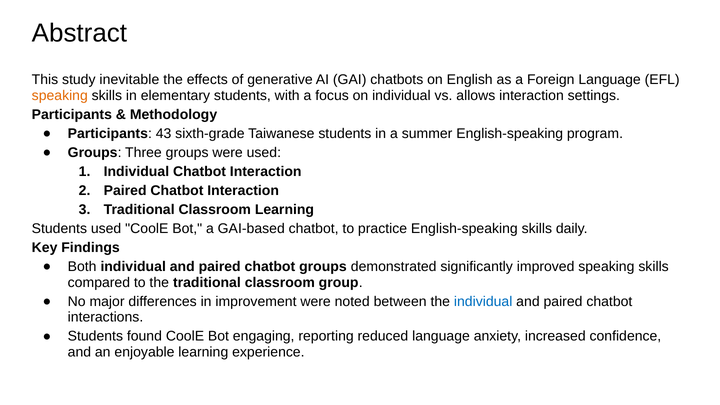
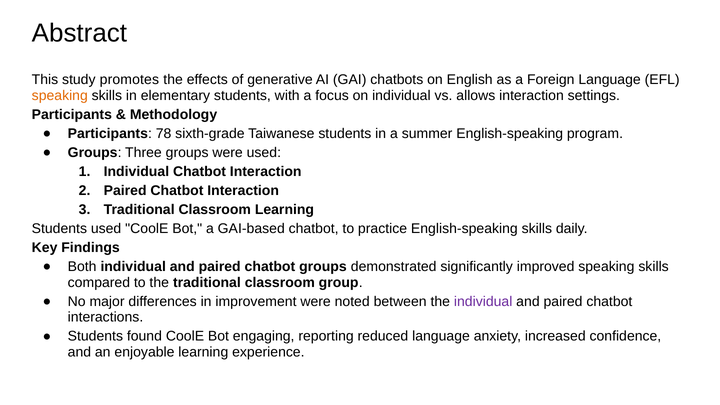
inevitable: inevitable -> promotes (129, 80)
43: 43 -> 78 (164, 134)
individual colour: blue -> purple (483, 301)
